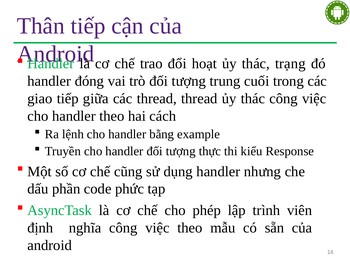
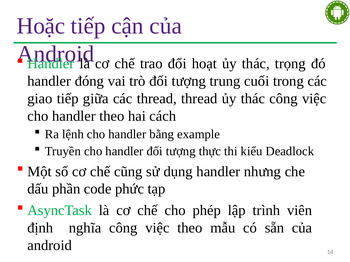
Thân: Thân -> Hoặc (41, 26)
trạng: trạng -> trọng (290, 64)
Response: Response -> Deadlock (290, 152)
